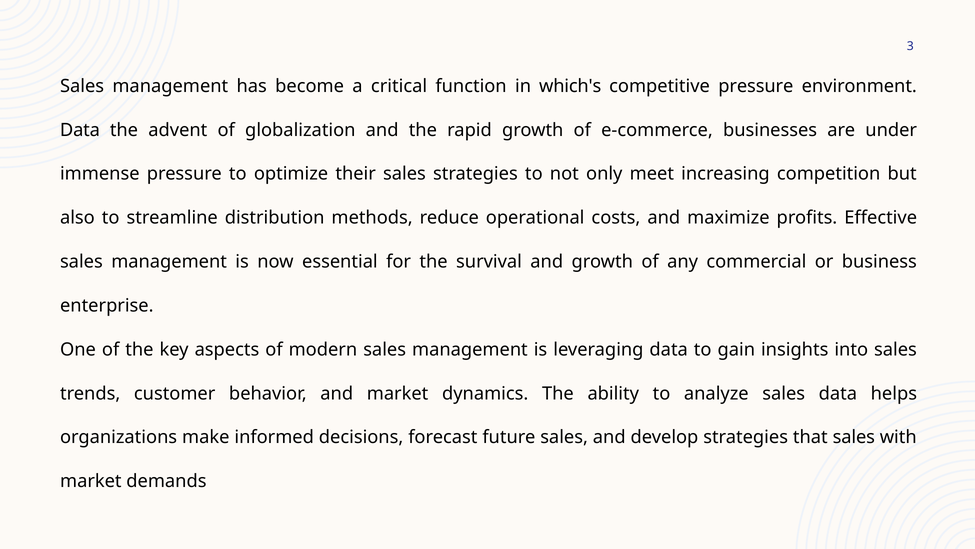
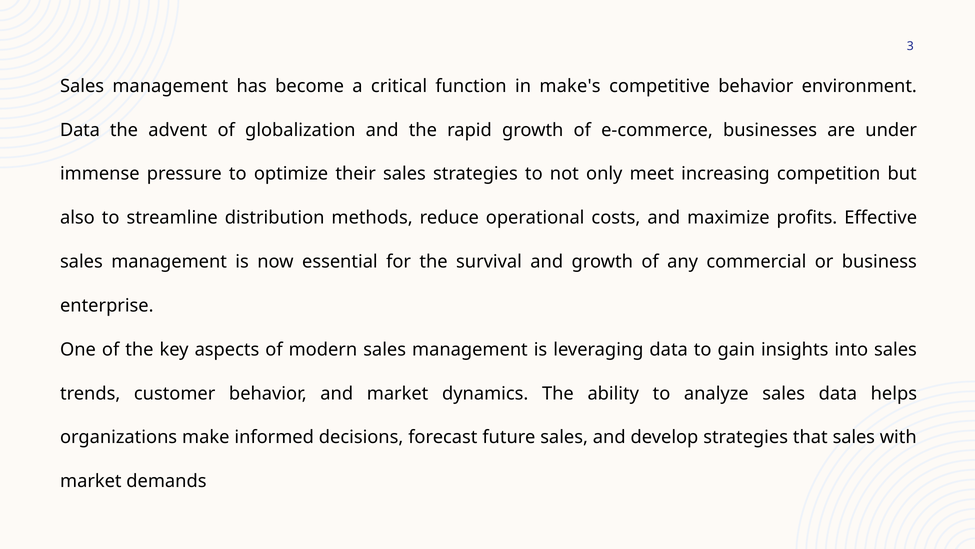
which's: which's -> make's (570, 86)
competitive pressure: pressure -> behavior (756, 86)
